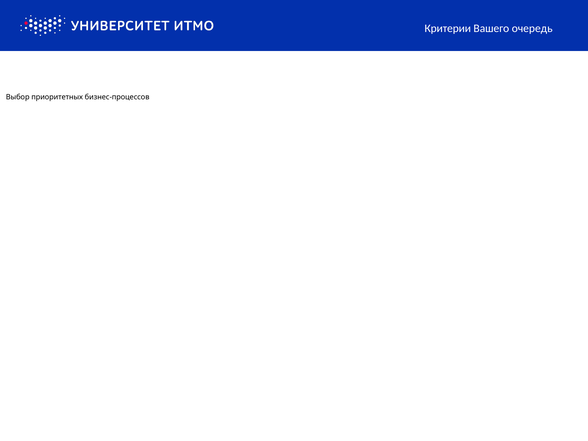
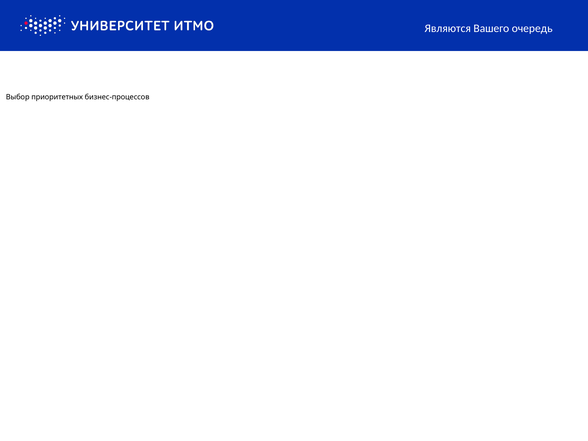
Критерии: Критерии -> Являются (448, 28)
